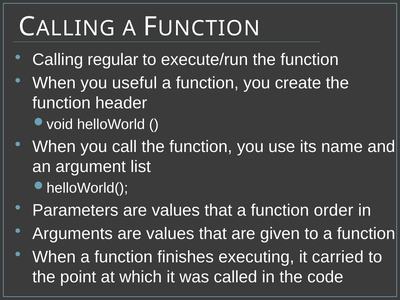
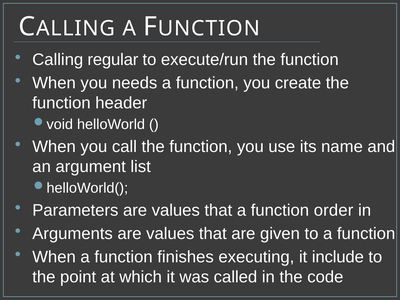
useful: useful -> needs (135, 83)
carried: carried -> include (338, 257)
